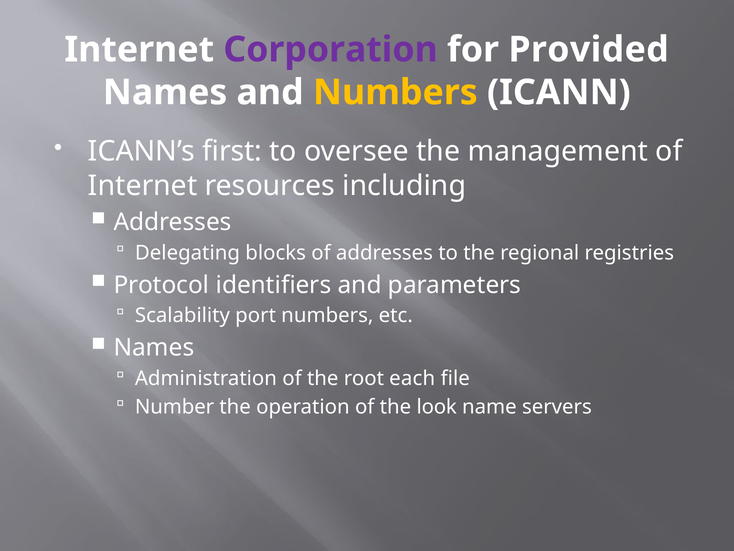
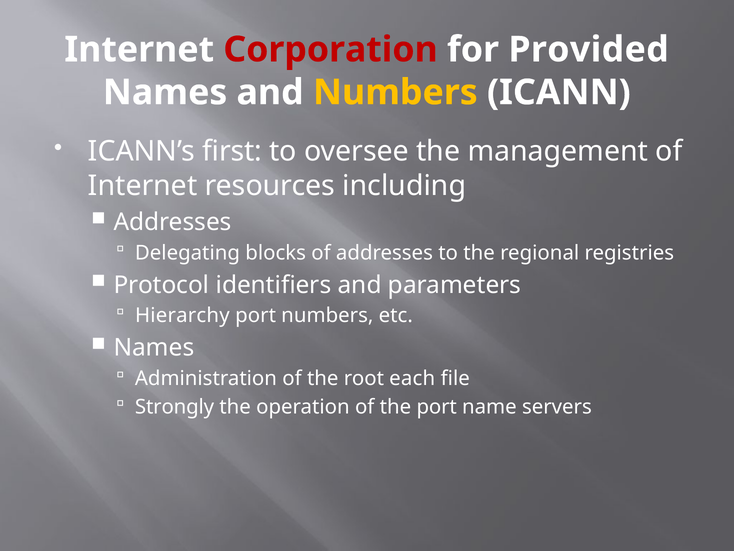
Corporation colour: purple -> red (331, 50)
Scalability: Scalability -> Hierarchy (182, 315)
Number: Number -> Strongly (175, 407)
the look: look -> port (437, 407)
